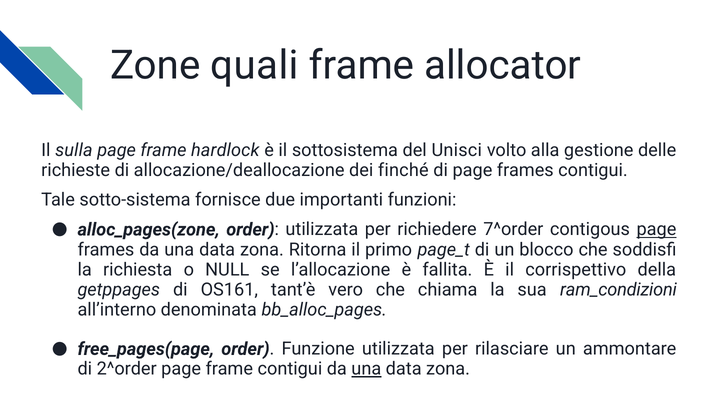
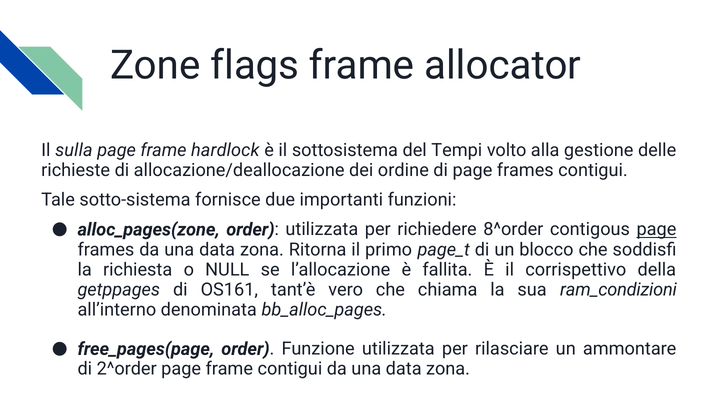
quali: quali -> flags (255, 66)
Unisci: Unisci -> Tempi (457, 150)
finché: finché -> ordine (403, 170)
7^order: 7^order -> 8^order (513, 230)
una underline: present -> none (366, 369)
